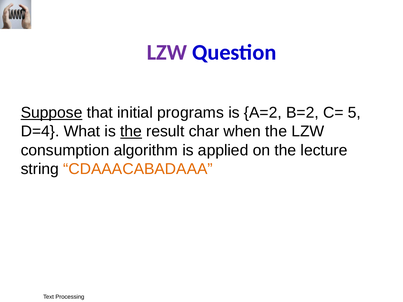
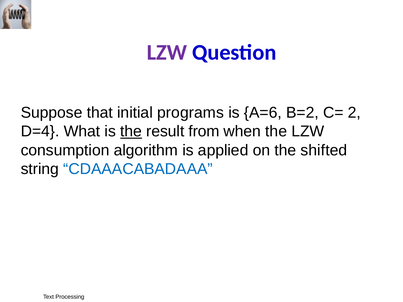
Suppose underline: present -> none (52, 113)
A=2: A=2 -> A=6 (263, 113)
5: 5 -> 2 (354, 113)
char: char -> from (204, 132)
lecture: lecture -> shifted (324, 150)
CDAAACABADAAA colour: orange -> blue (138, 169)
